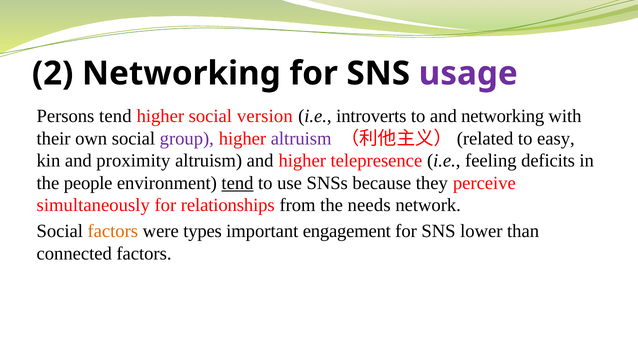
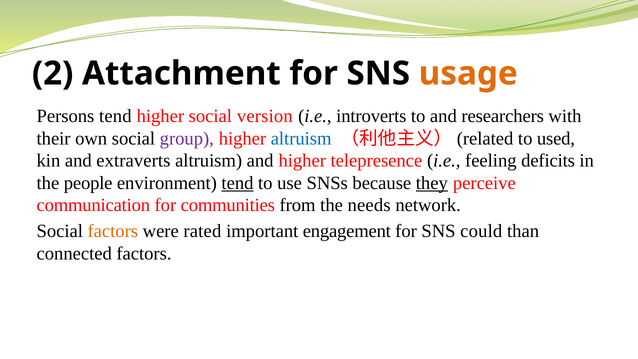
2 Networking: Networking -> Attachment (181, 73)
usage colour: purple -> orange (468, 73)
and networking: networking -> researchers (503, 116)
altruism colour: purple -> blue (301, 138)
easy: easy -> used (556, 138)
proximity: proximity -> extraverts (133, 161)
they underline: none -> present (432, 183)
simultaneously: simultaneously -> communication (93, 205)
relationships: relationships -> communities (228, 205)
types: types -> rated (202, 231)
lower: lower -> could (481, 231)
